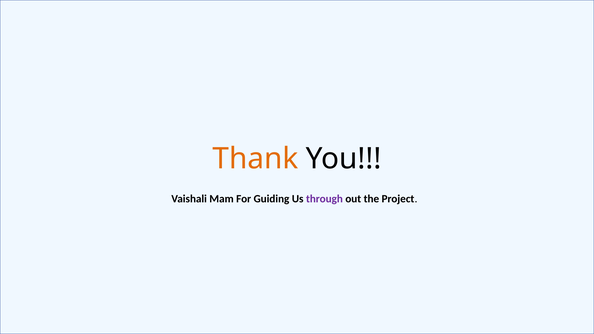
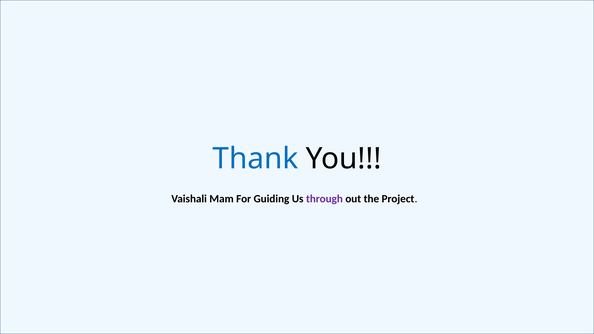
Thank colour: orange -> blue (255, 159)
